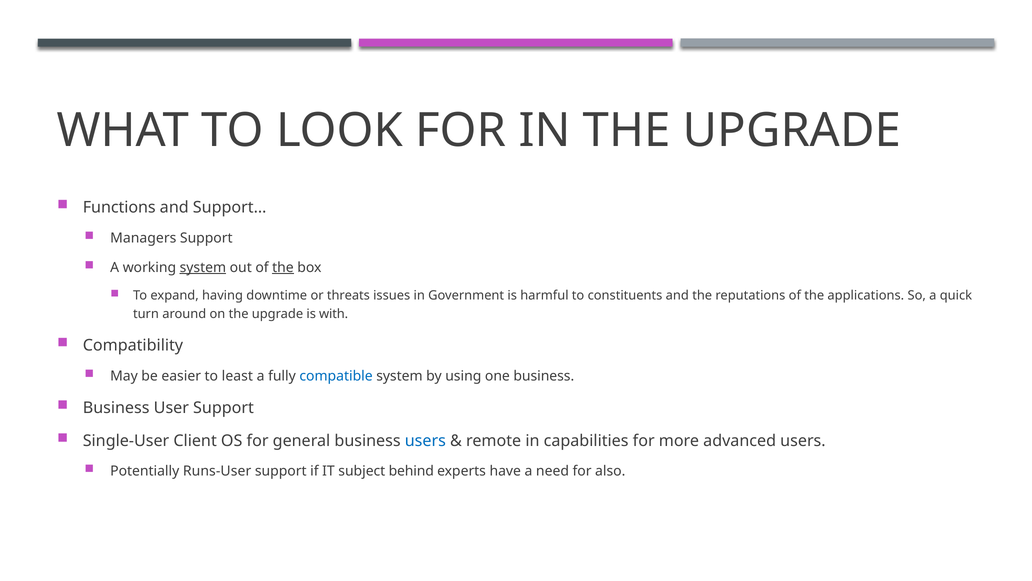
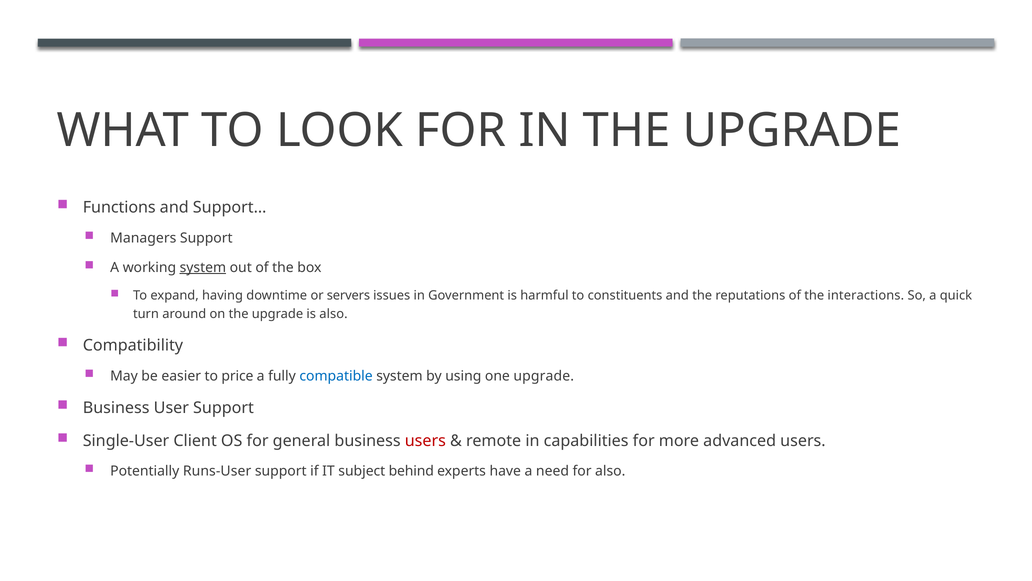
the underline: present -> none (283, 267)
threats: threats -> servers (348, 295)
applications: applications -> interactions (866, 295)
is with: with -> also (334, 314)
least: least -> price (237, 376)
one business: business -> upgrade (544, 376)
users colour: blue -> red (425, 440)
